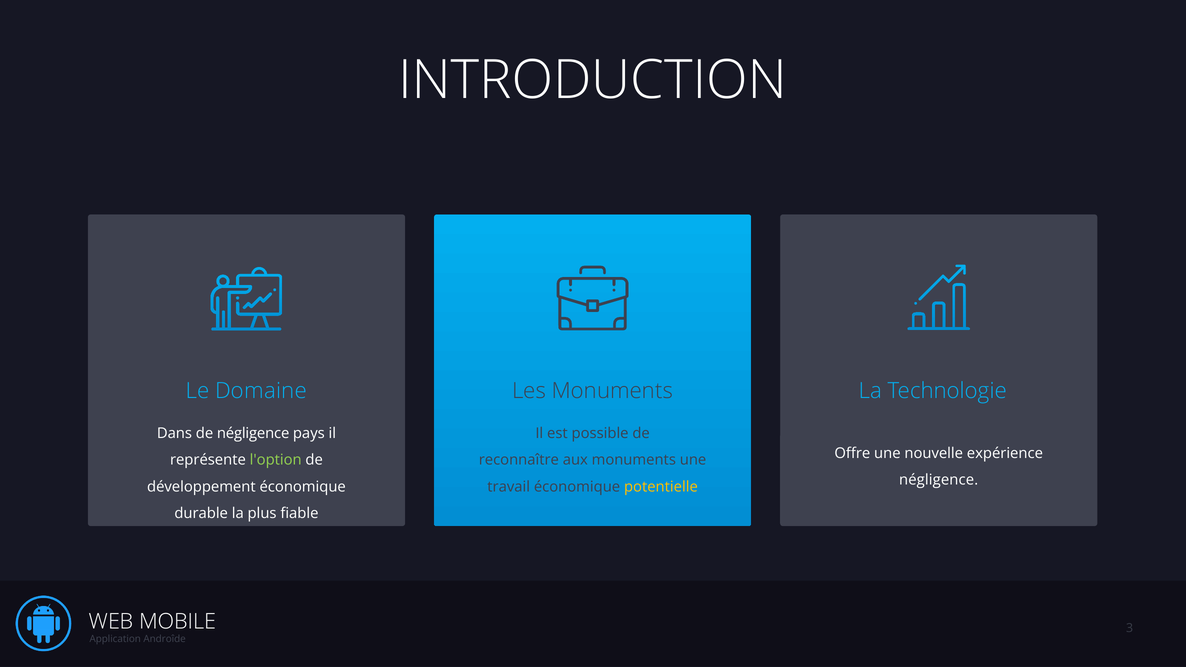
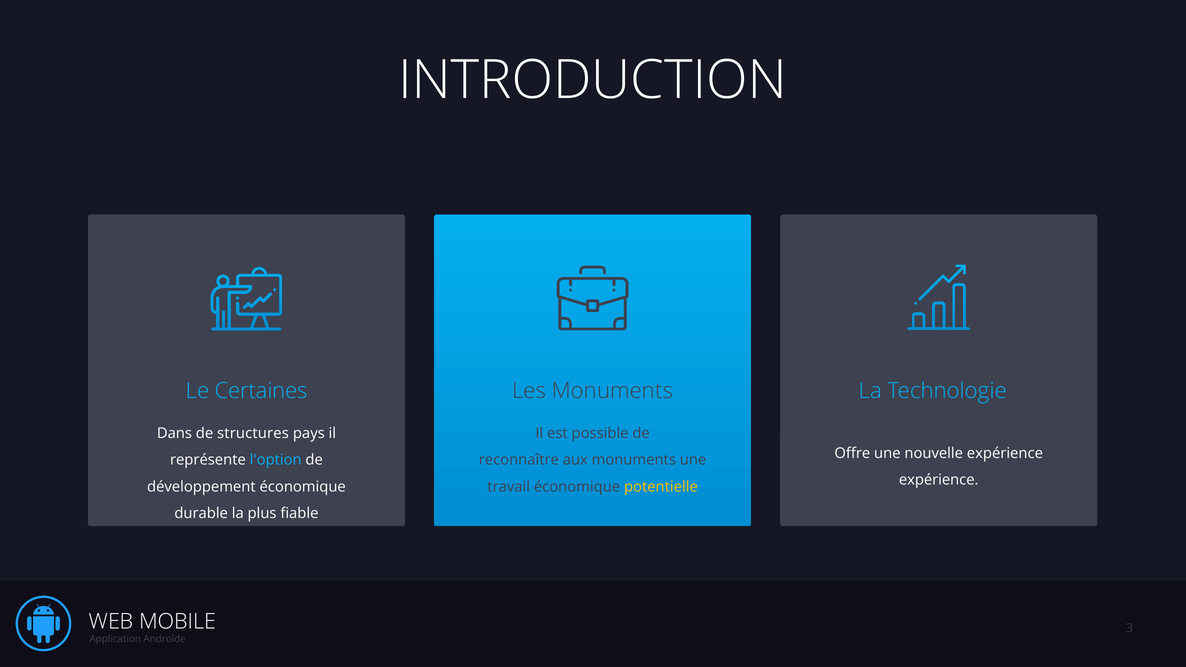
Domaine: Domaine -> Certaines (261, 391)
de négligence: négligence -> structures (253, 433)
l'option colour: light green -> light blue (276, 460)
négligence: négligence -> expérience (939, 480)
